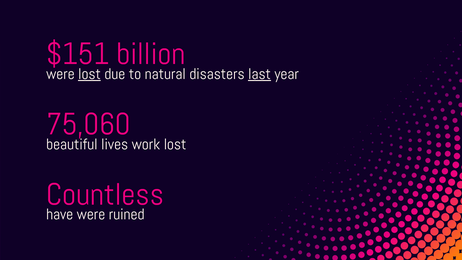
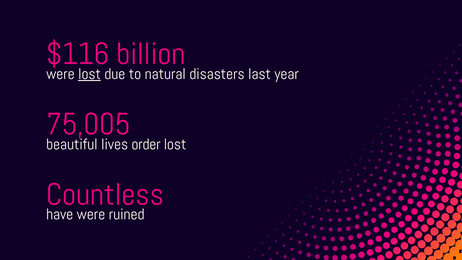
$151: $151 -> $116 (78, 54)
last underline: present -> none (260, 74)
75,060: 75,060 -> 75,005 (88, 124)
work: work -> order (146, 144)
